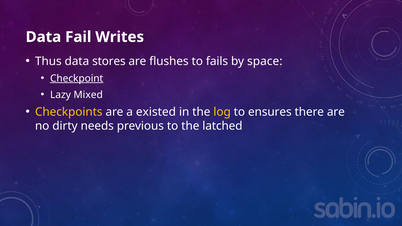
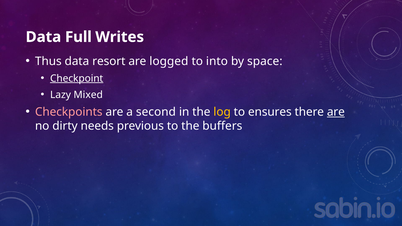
Fail: Fail -> Full (78, 37)
stores: stores -> resort (109, 61)
flushes: flushes -> logged (169, 61)
fails: fails -> into (217, 61)
Checkpoints colour: yellow -> pink (69, 112)
existed: existed -> second (156, 112)
are underline: none -> present (336, 112)
latched: latched -> buffers (222, 126)
